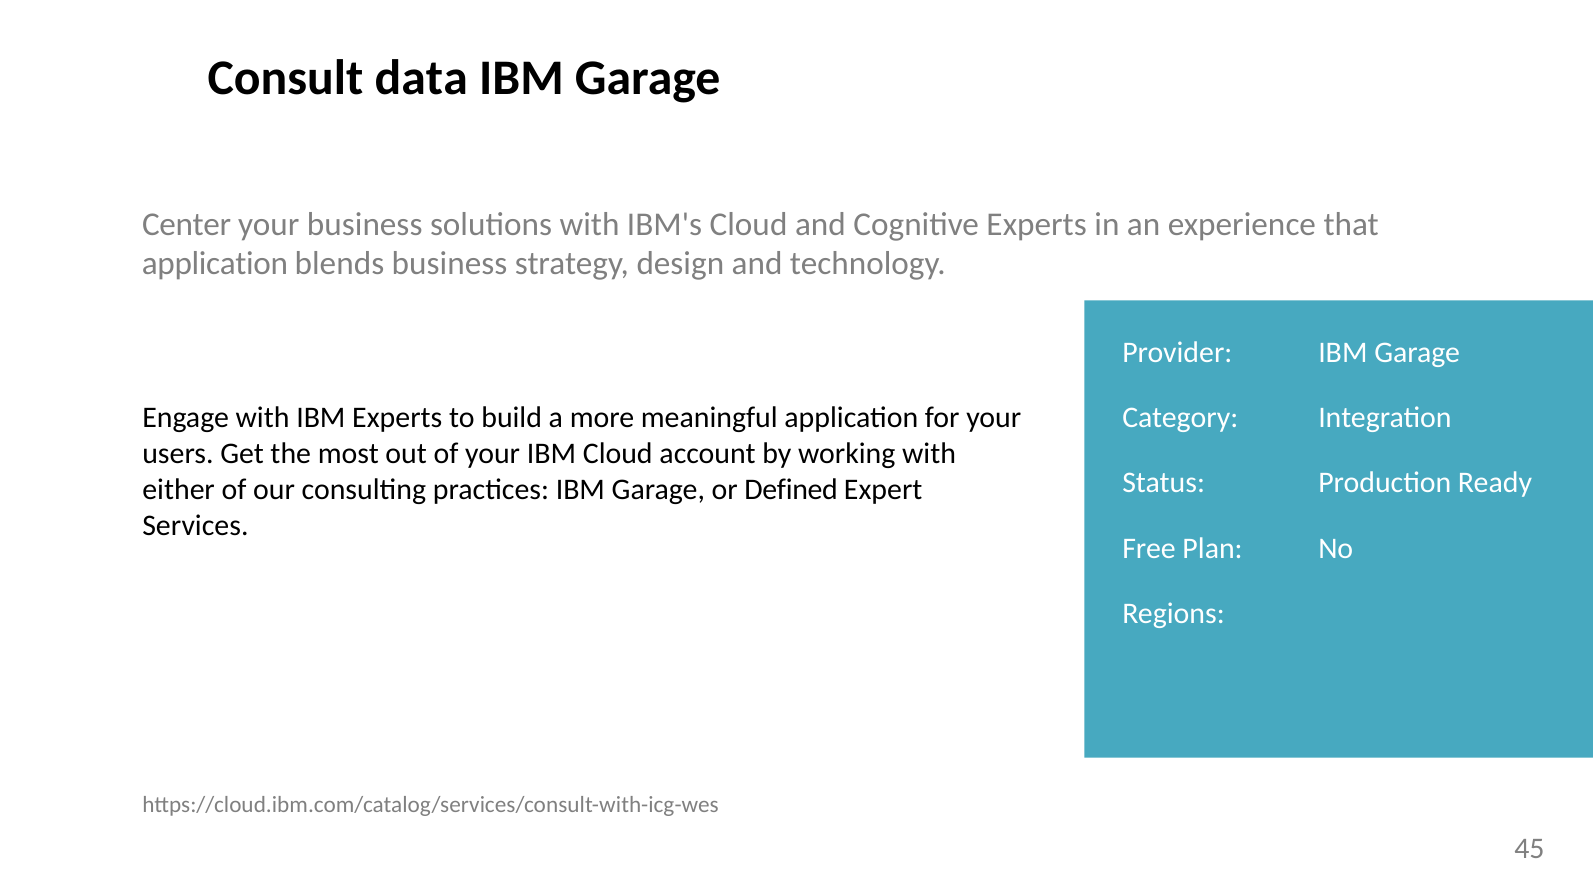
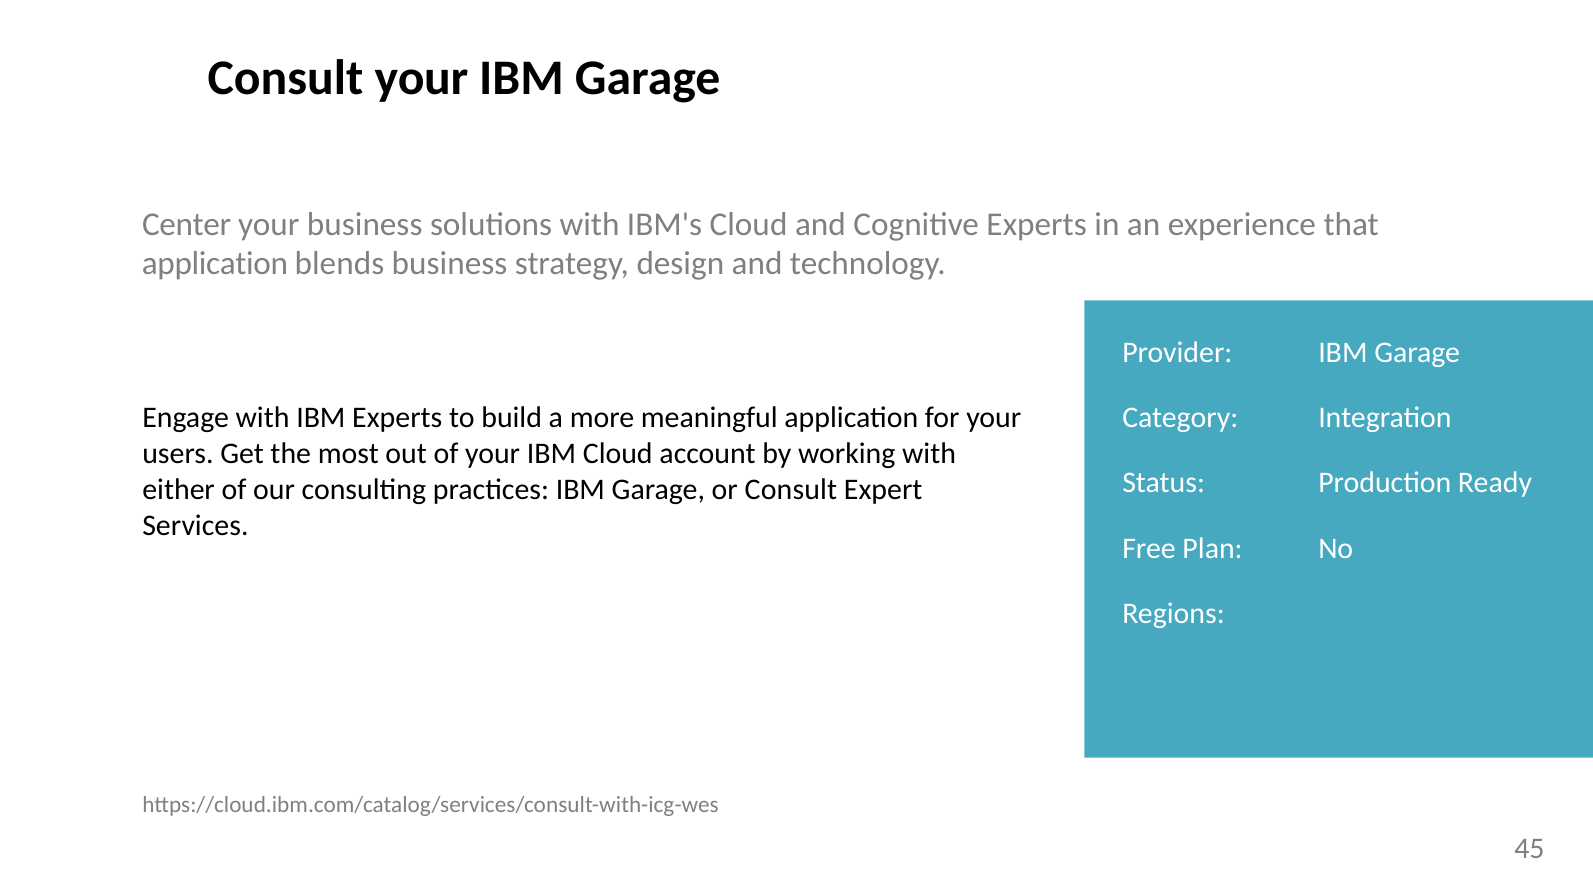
Consult data: data -> your (421, 78)
or Defined: Defined -> Consult (791, 489)
